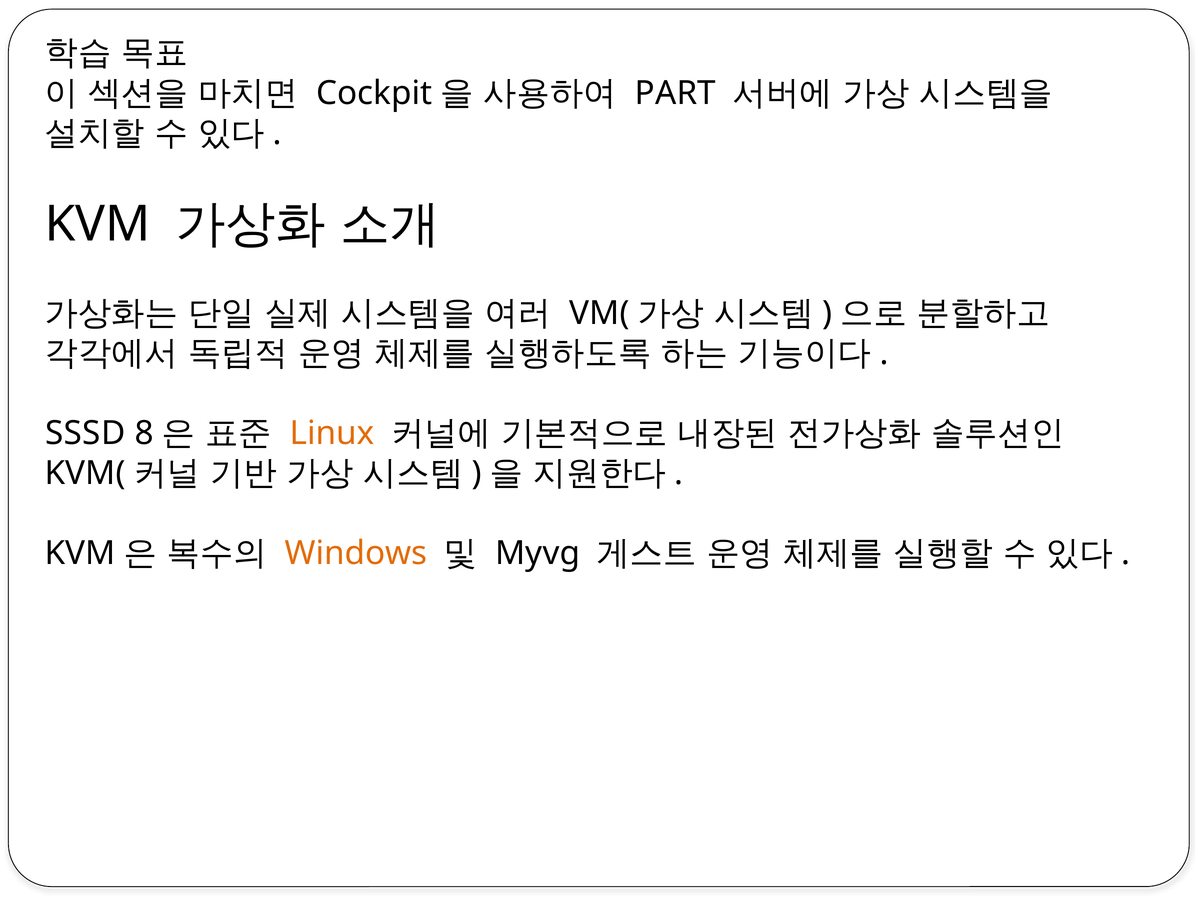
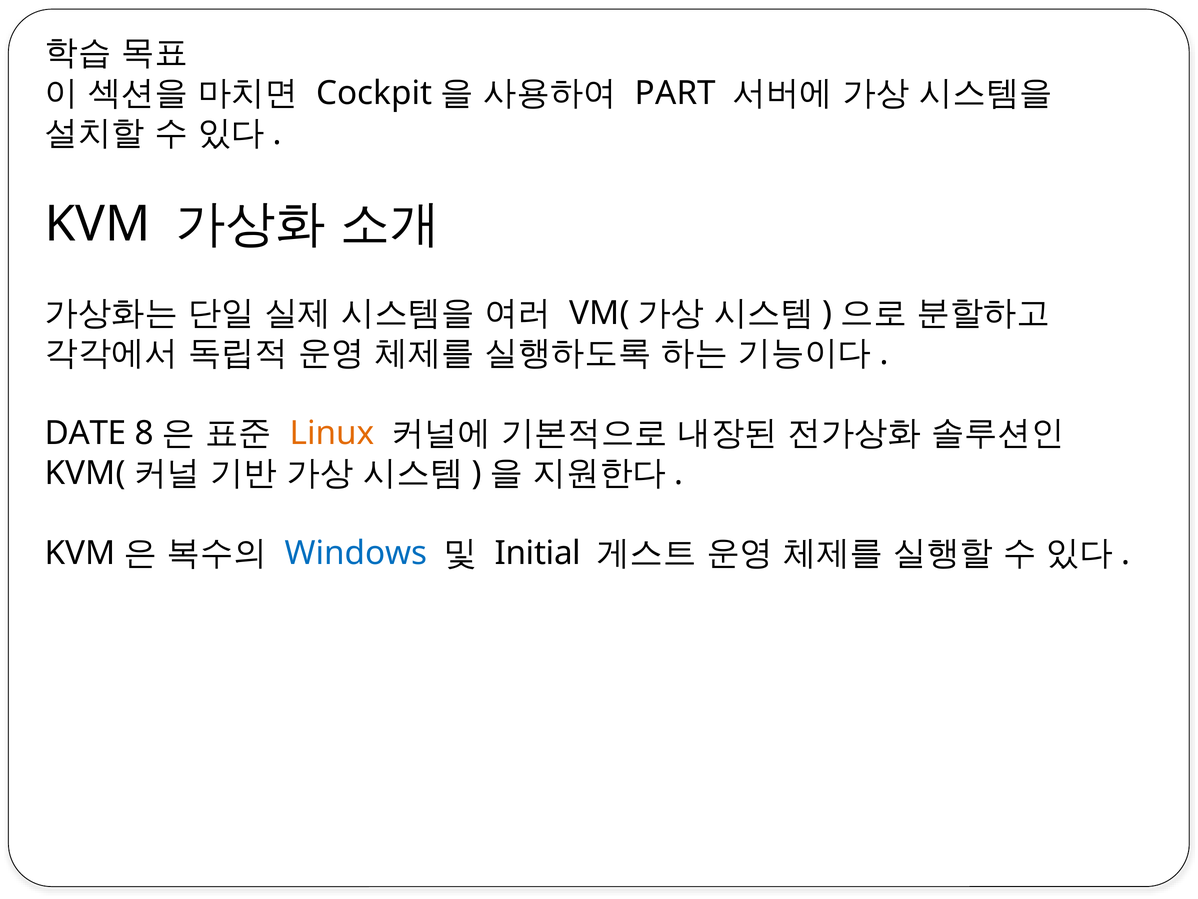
SSSD: SSSD -> DATE (86, 433)
Windows colour: orange -> blue (356, 553)
Myvg: Myvg -> Initial (538, 553)
